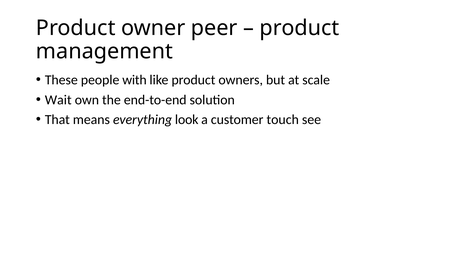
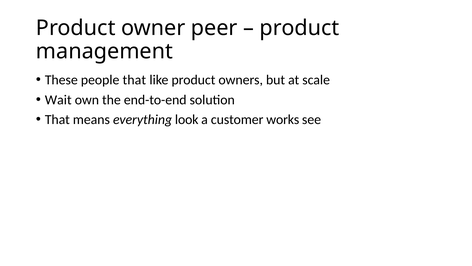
people with: with -> that (134, 80)
touch: touch -> works (283, 119)
